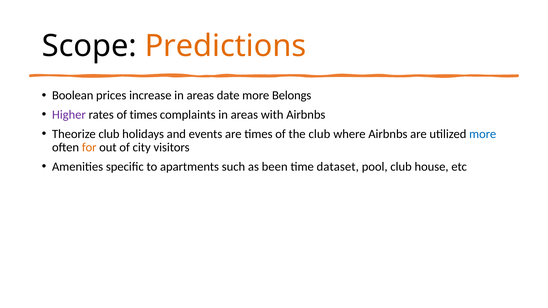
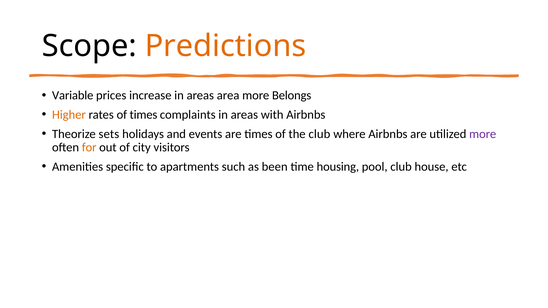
Boolean: Boolean -> Variable (73, 95)
date: date -> area (228, 95)
Higher colour: purple -> orange (69, 115)
Theorize club: club -> sets (109, 134)
more colour: blue -> purple (483, 134)
dataset: dataset -> housing (338, 167)
